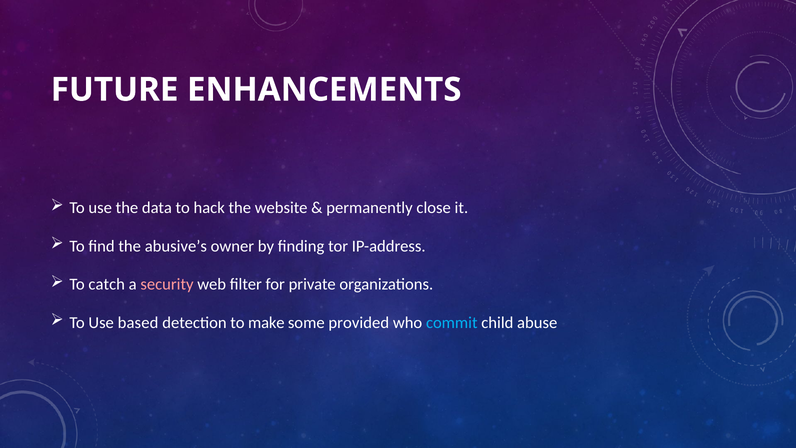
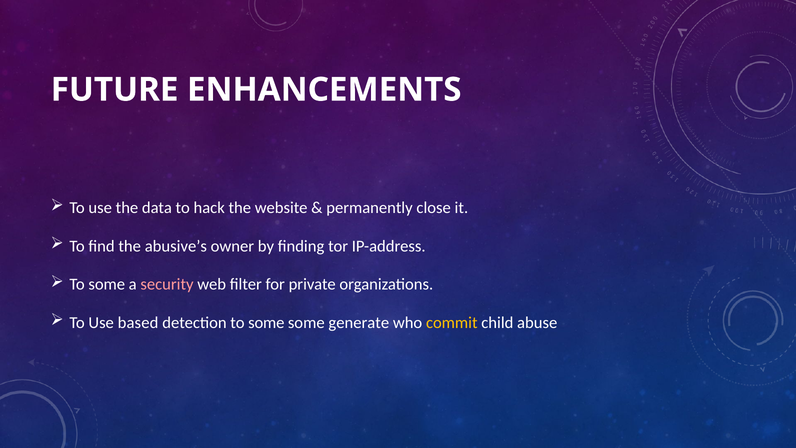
catch: catch -> some (107, 284)
detection to make: make -> some (266, 322)
provided: provided -> generate (359, 322)
commit colour: light blue -> yellow (452, 322)
